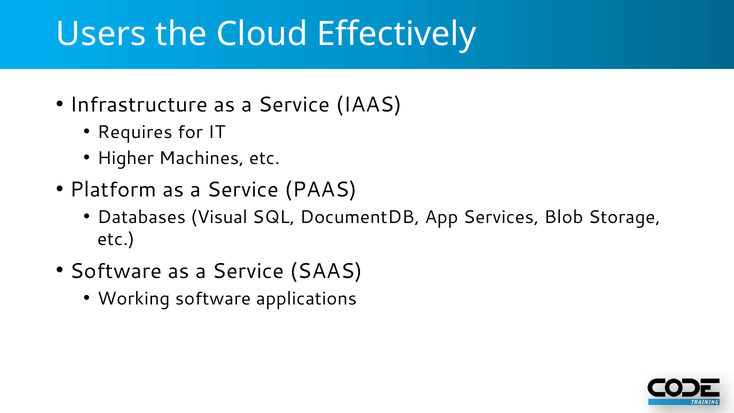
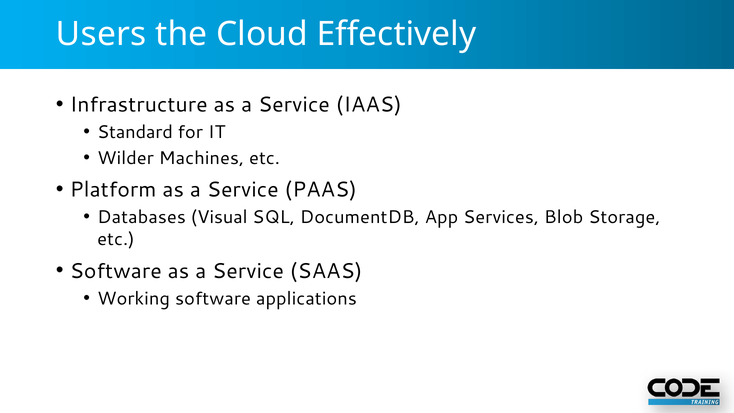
Requires: Requires -> Standard (135, 132)
Higher: Higher -> Wilder (126, 158)
